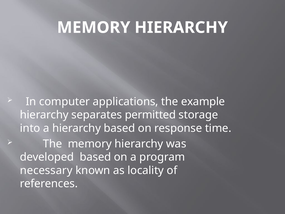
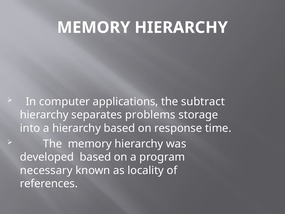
example: example -> subtract (203, 101)
permitted: permitted -> problems (150, 115)
